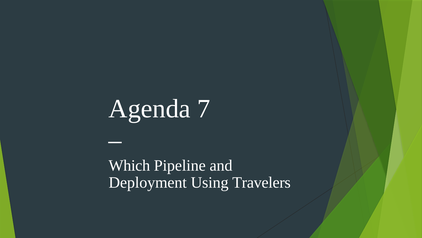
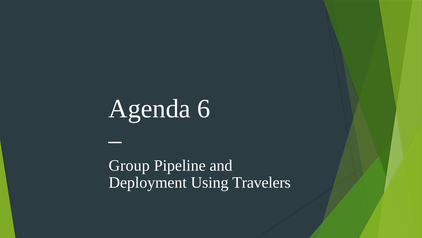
7: 7 -> 6 (204, 109)
Which: Which -> Group (129, 165)
